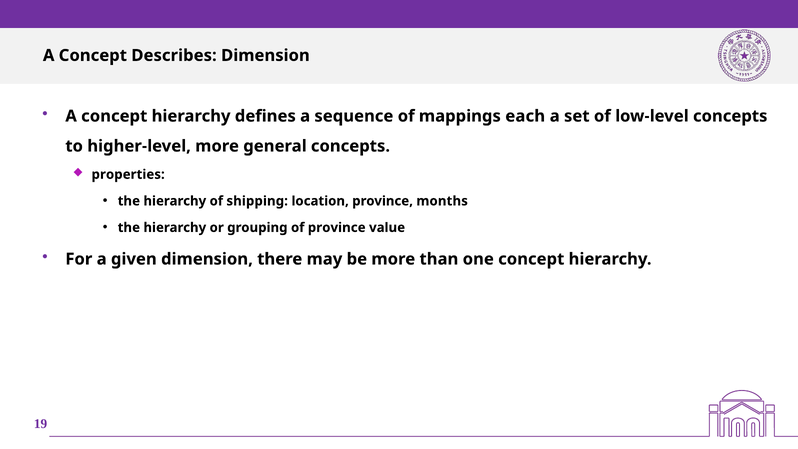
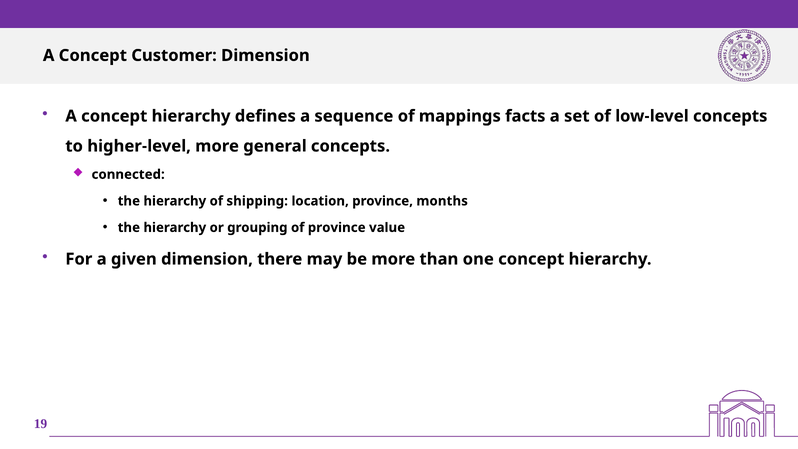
Describes: Describes -> Customer (174, 55)
each: each -> facts (525, 116)
properties: properties -> connected (128, 174)
